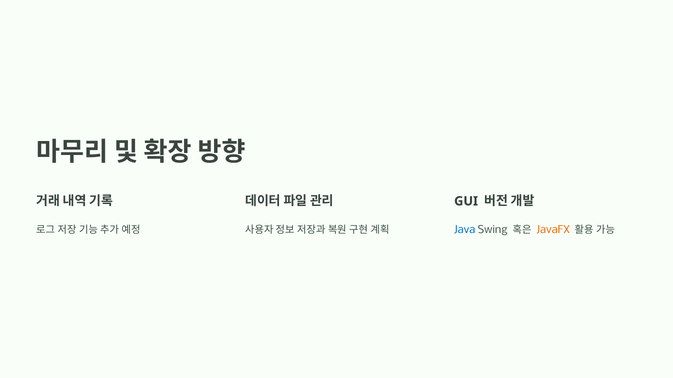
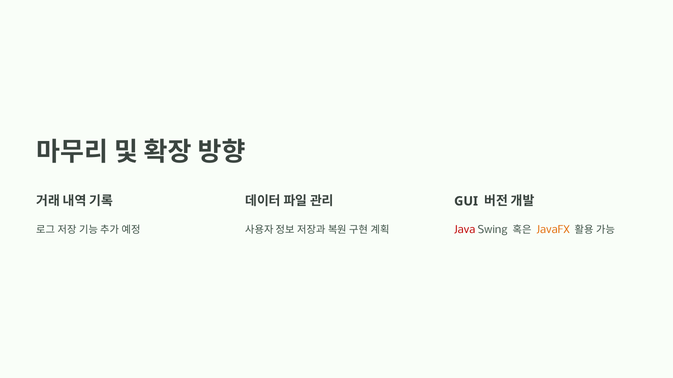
Java colour: blue -> red (465, 230)
